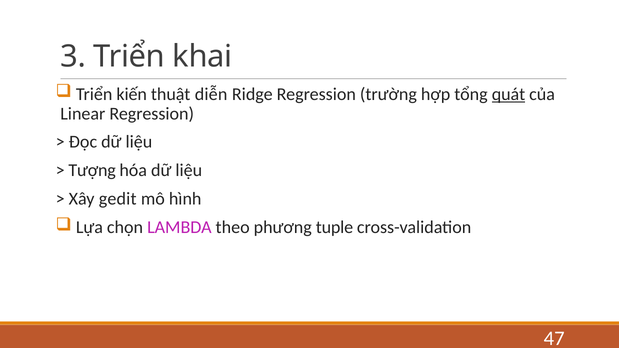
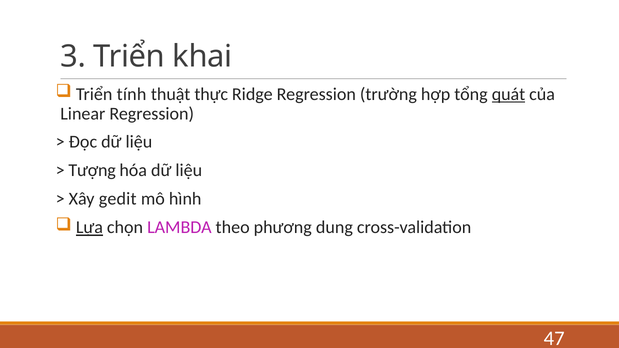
kiến: kiến -> tính (132, 94)
diễn: diễn -> thực (211, 94)
Lựa underline: none -> present (89, 228)
tuple: tuple -> dung (334, 228)
